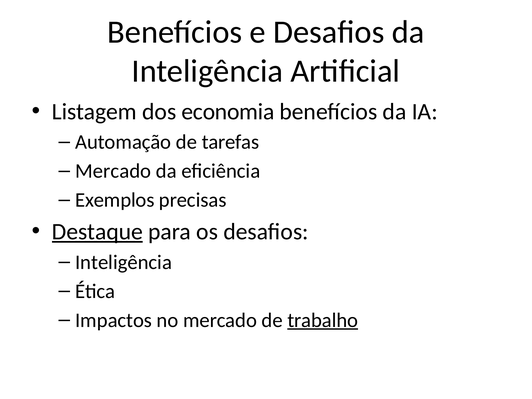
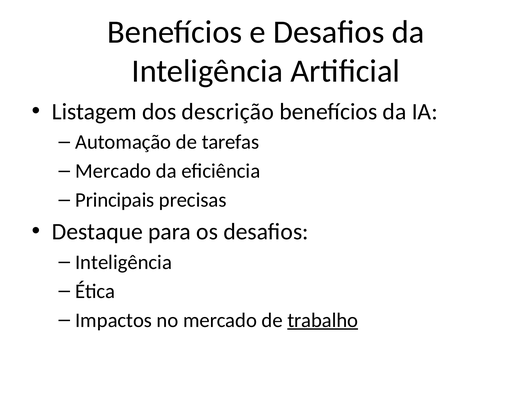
economia: economia -> descrição (228, 112)
Exemplos: Exemplos -> Principais (115, 200)
Destaque underline: present -> none (97, 232)
